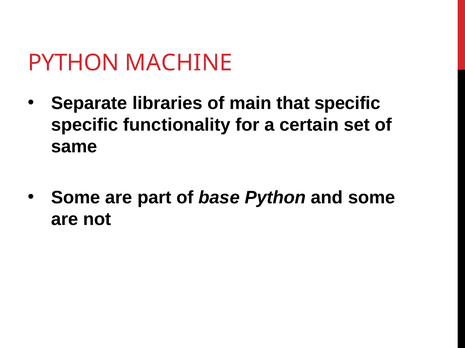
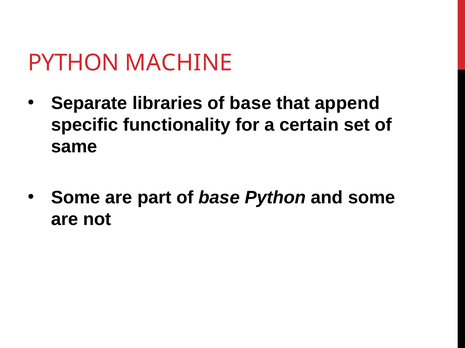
libraries of main: main -> base (251, 104)
that specific: specific -> append (347, 104)
